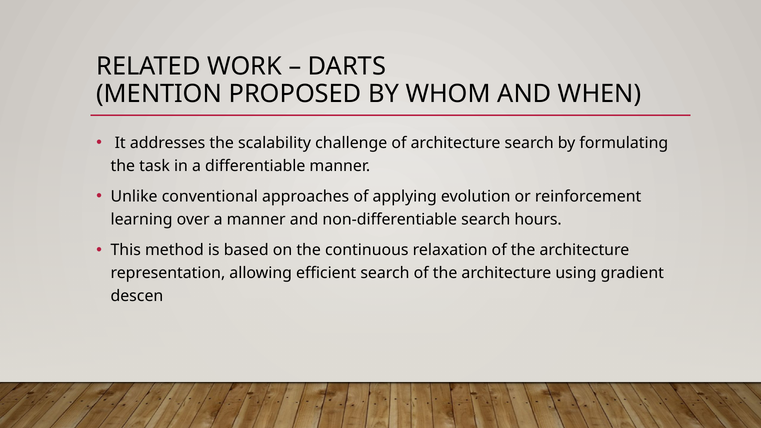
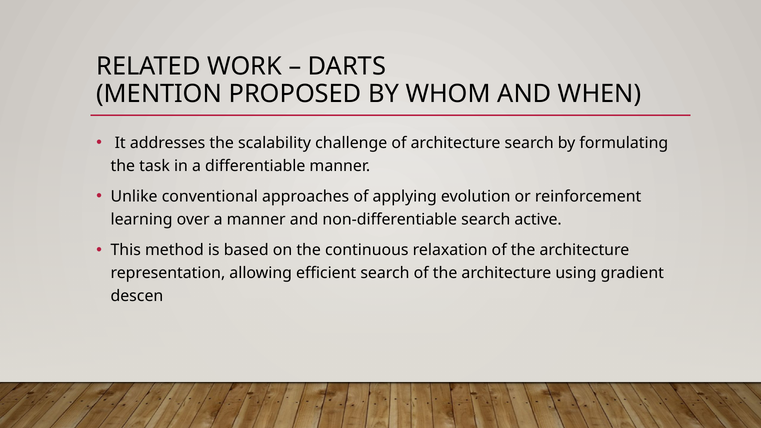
hours: hours -> active (538, 220)
